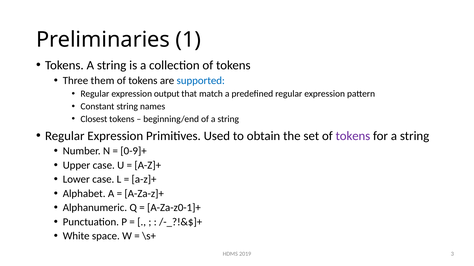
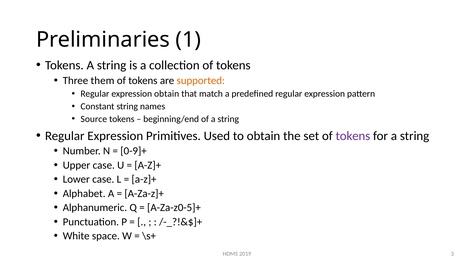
supported colour: blue -> orange (201, 81)
expression output: output -> obtain (167, 94)
Closest: Closest -> Source (94, 119)
A-Za-z0-1]+: A-Za-z0-1]+ -> A-Za-z0-5]+ (174, 208)
